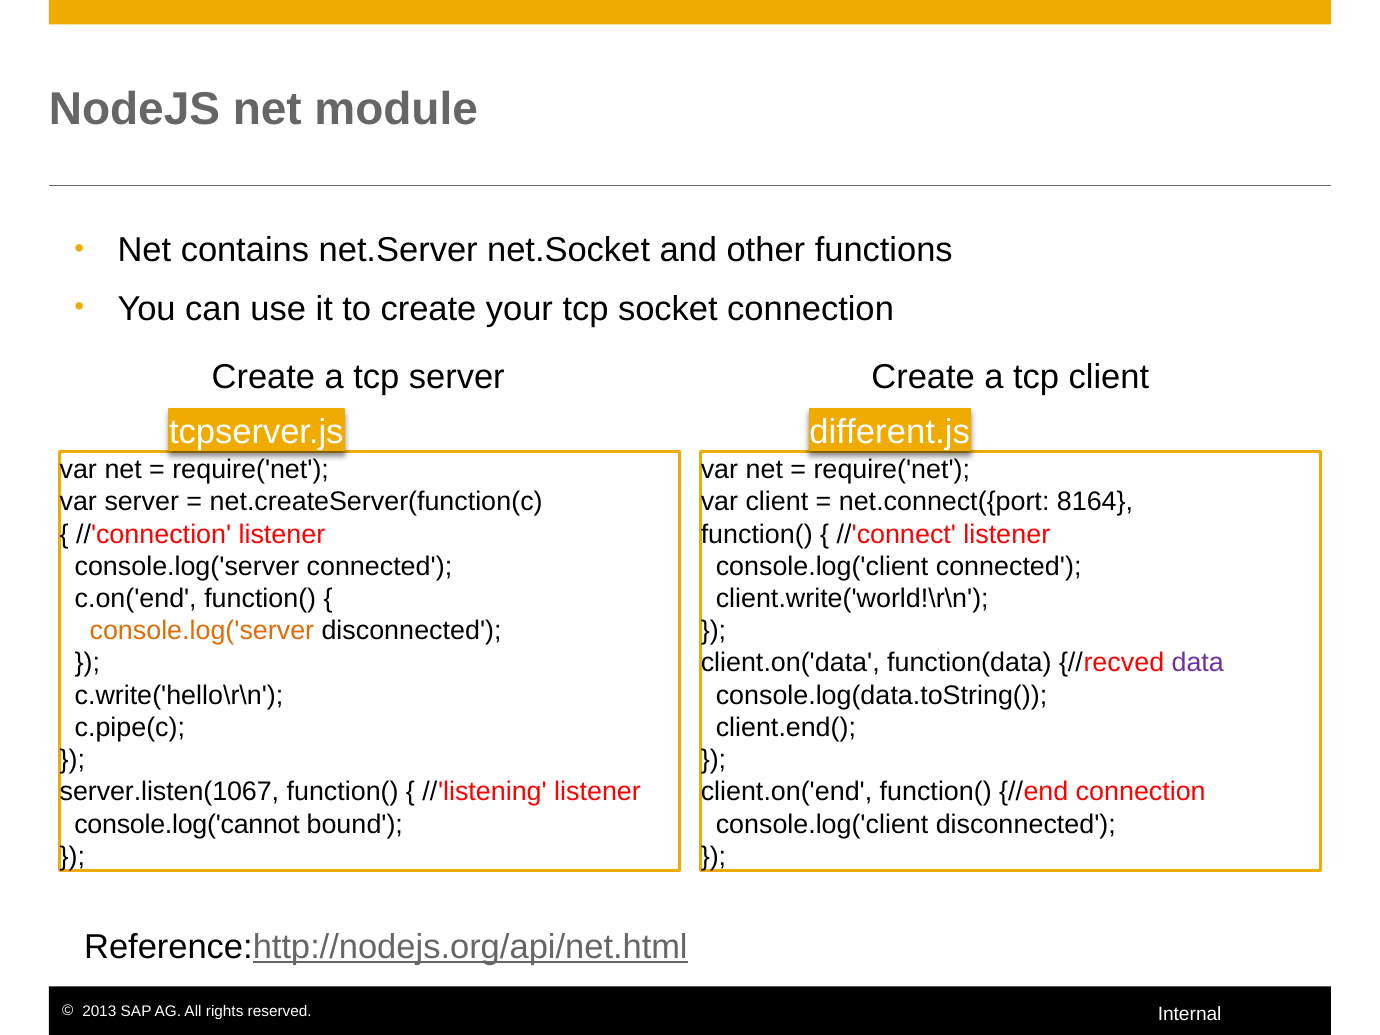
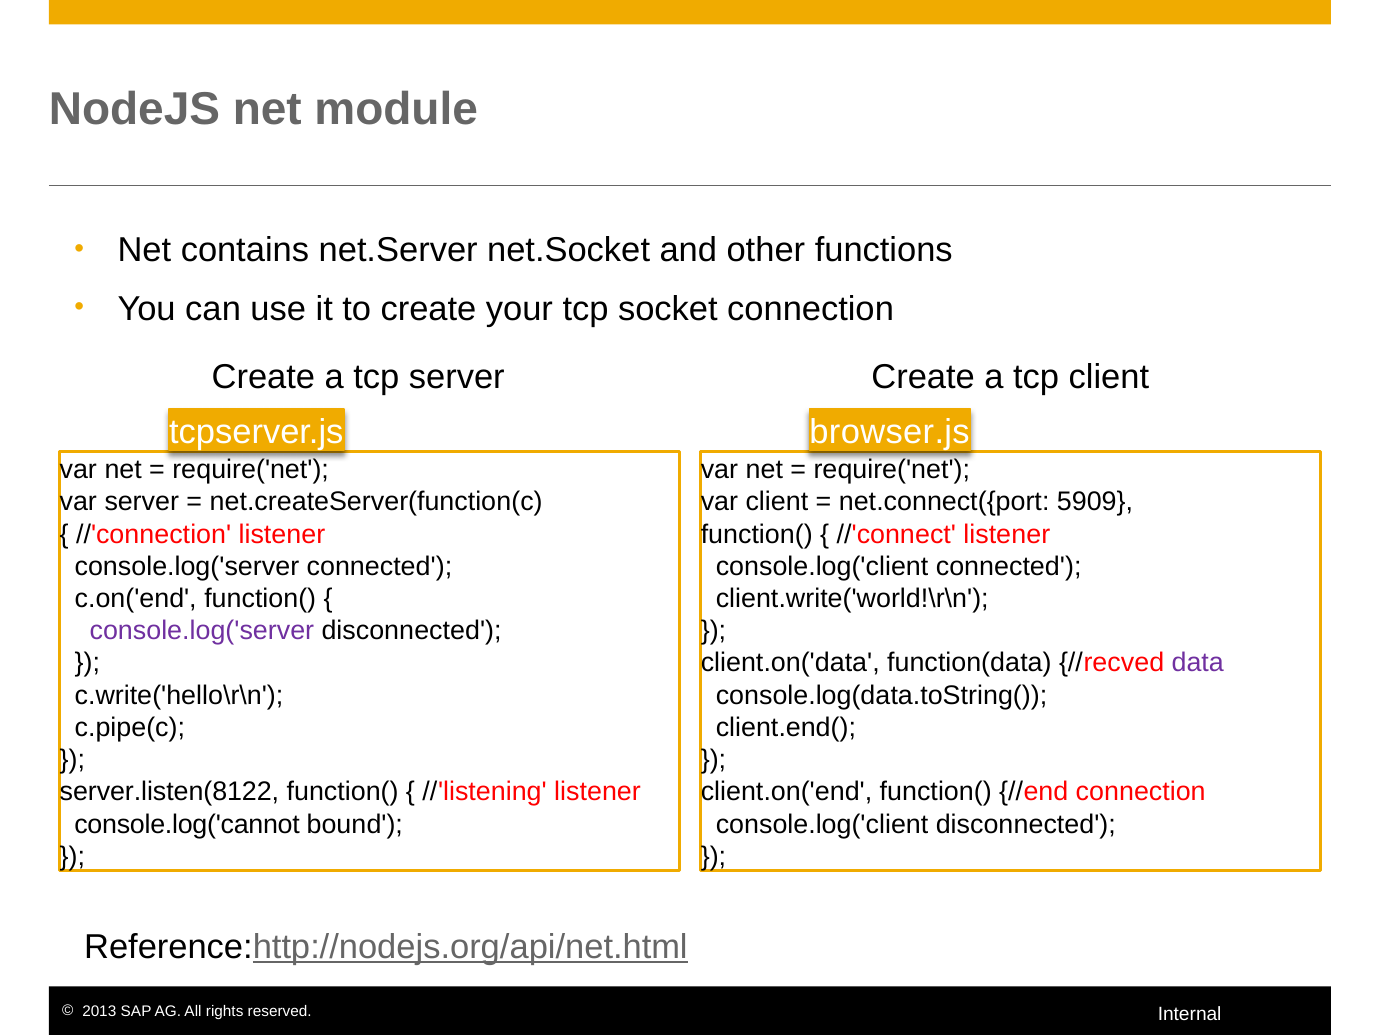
different.js: different.js -> browser.js (890, 432)
8164: 8164 -> 5909 (1095, 502)
console.log('server colour: orange -> purple (202, 631)
server.listen(1067: server.listen(1067 -> server.listen(8122 (169, 792)
